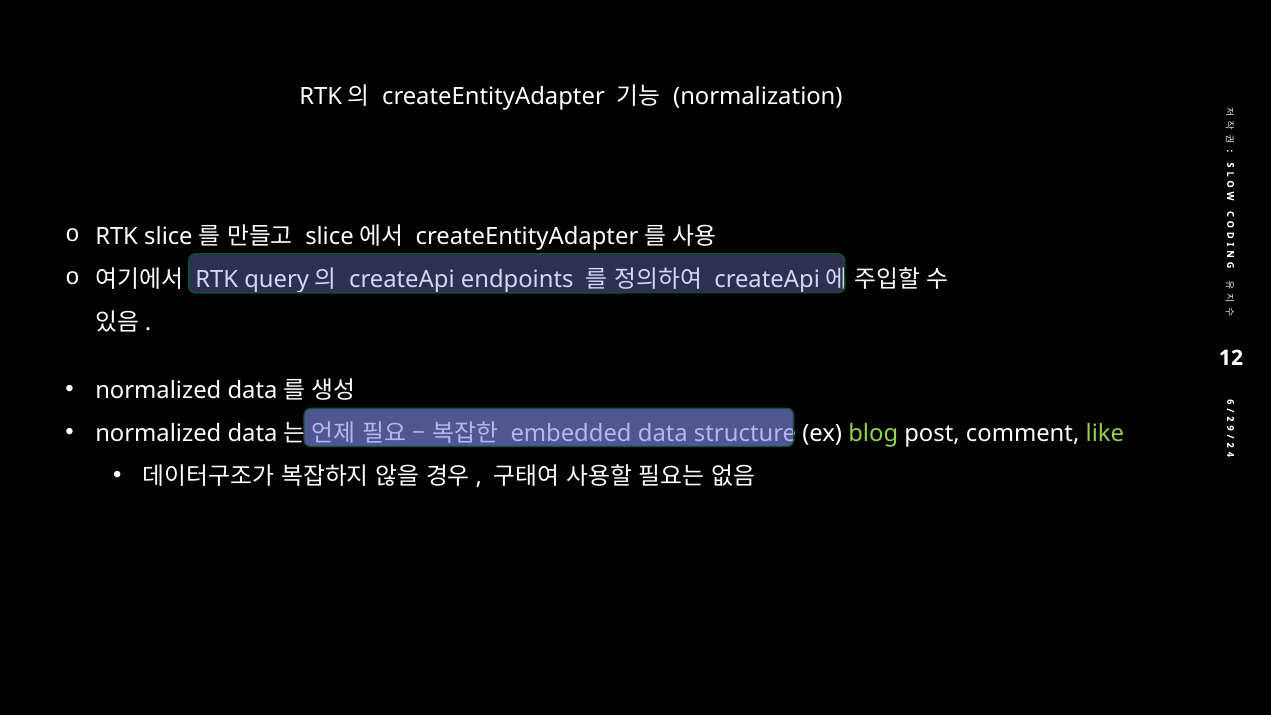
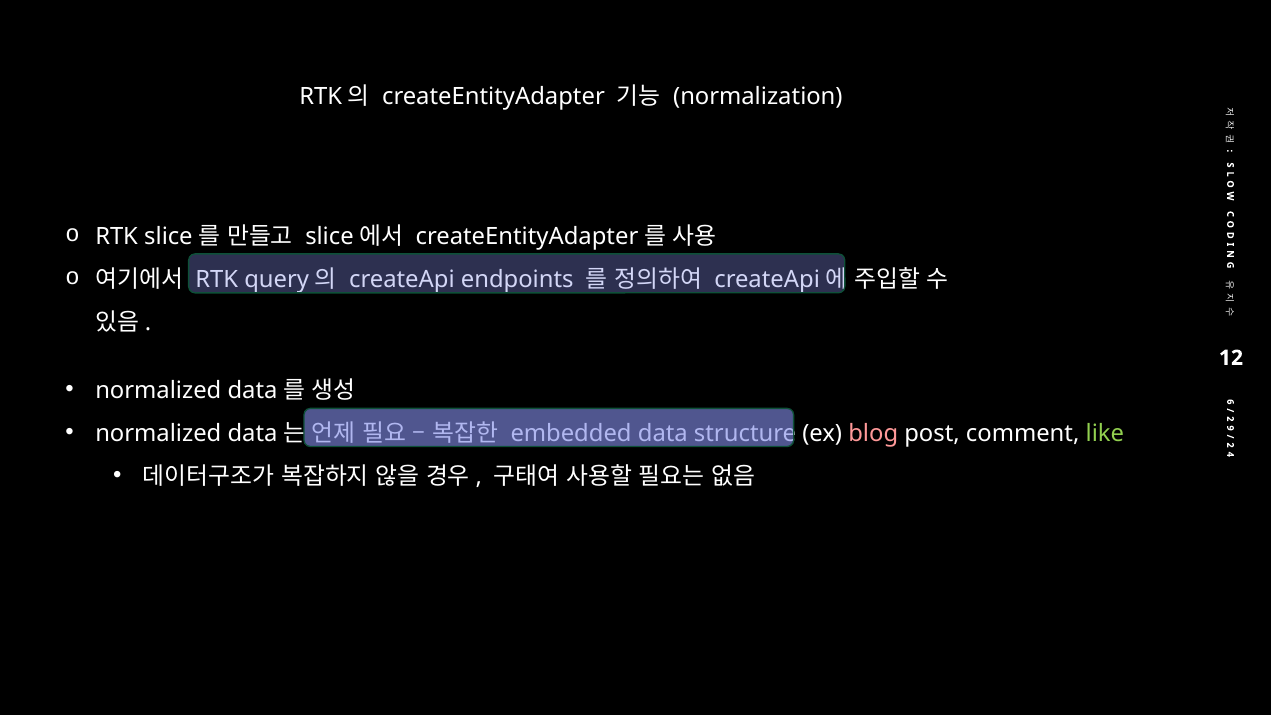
blog colour: light green -> pink (873, 433)
